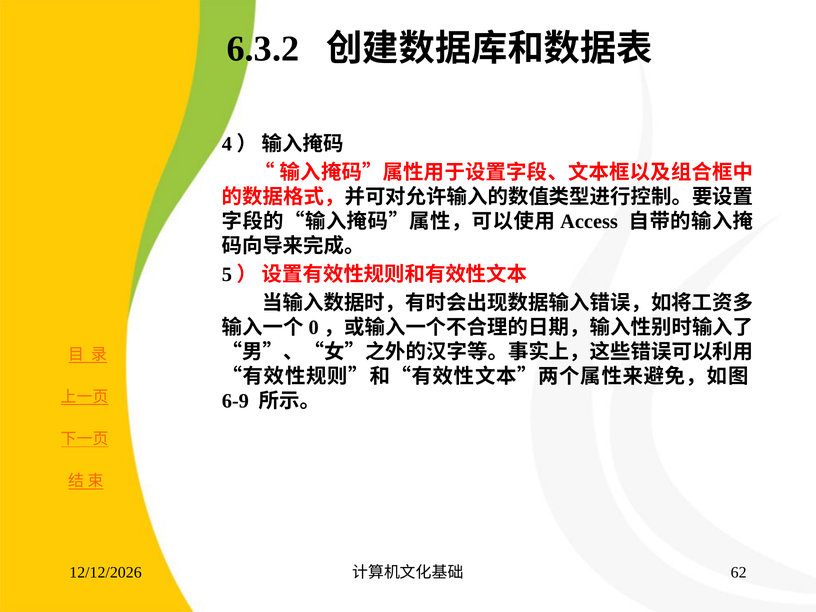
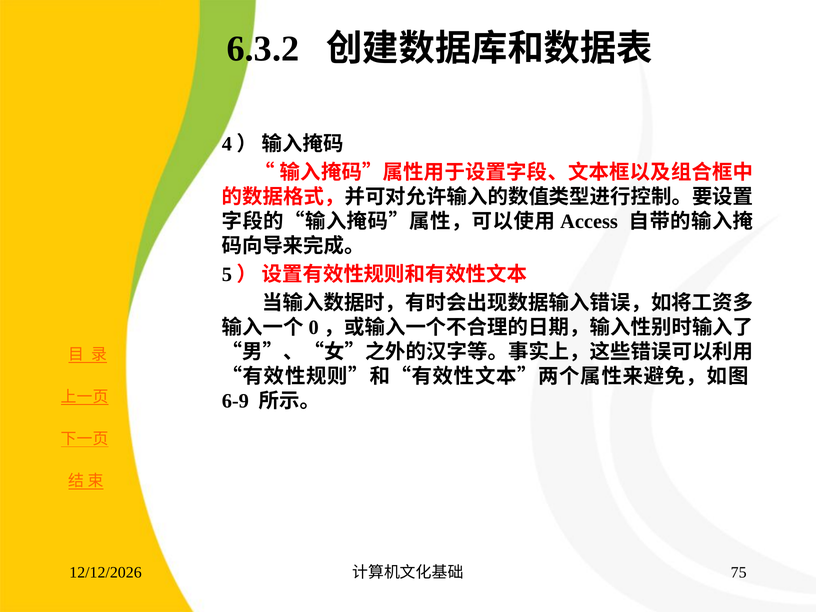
62: 62 -> 75 (739, 572)
